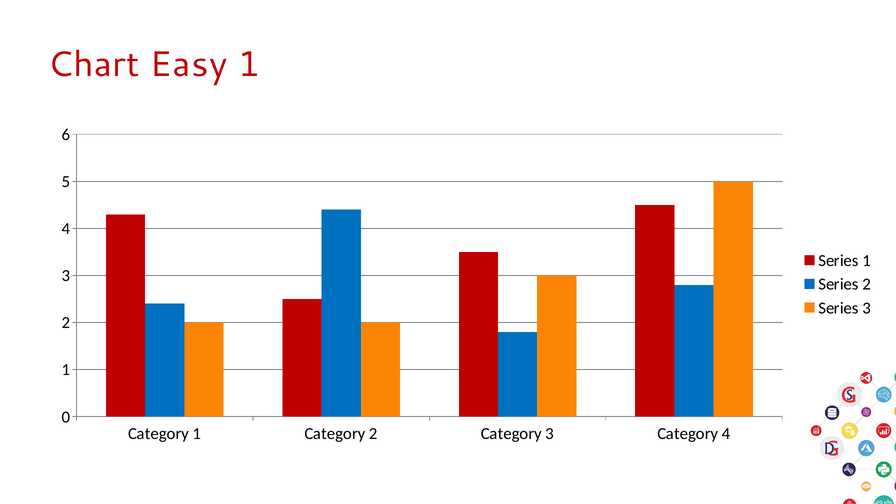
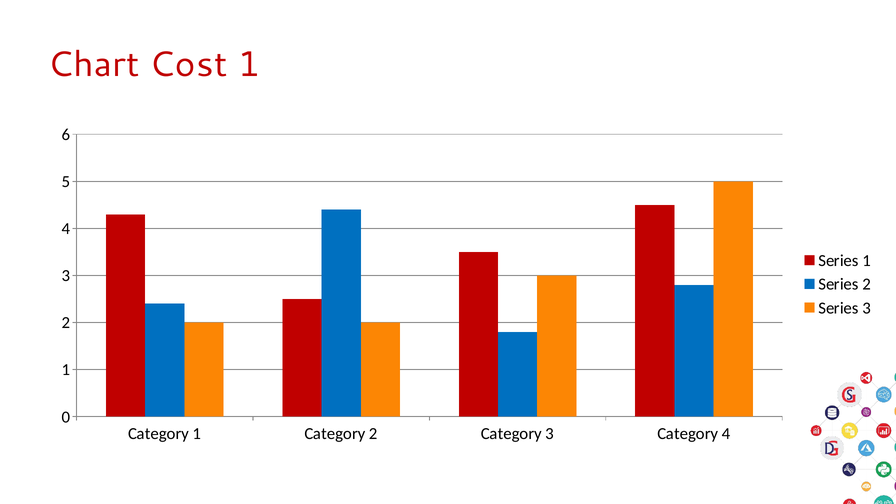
Easy: Easy -> Cost (189, 65)
